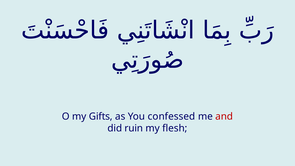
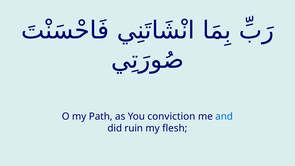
Gifts: Gifts -> Path (101, 116)
confessed: confessed -> conviction (171, 116)
and colour: red -> blue (224, 116)
